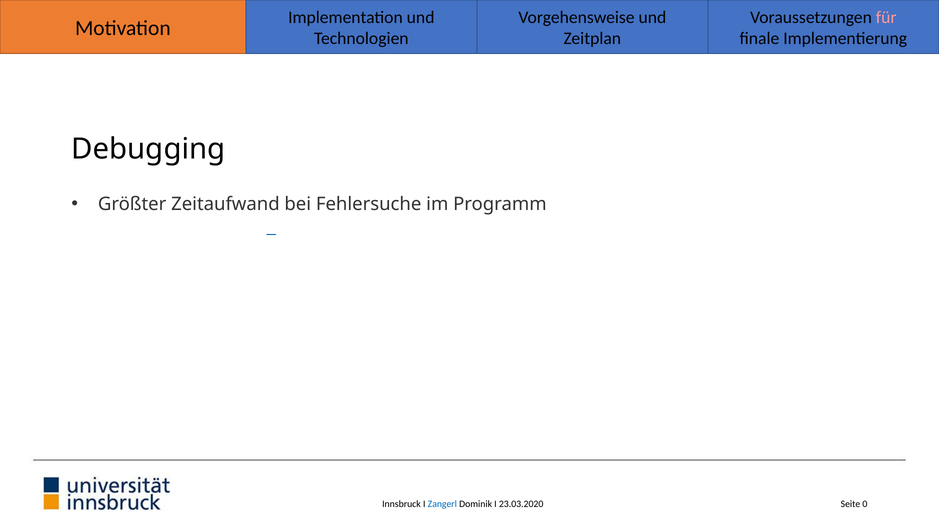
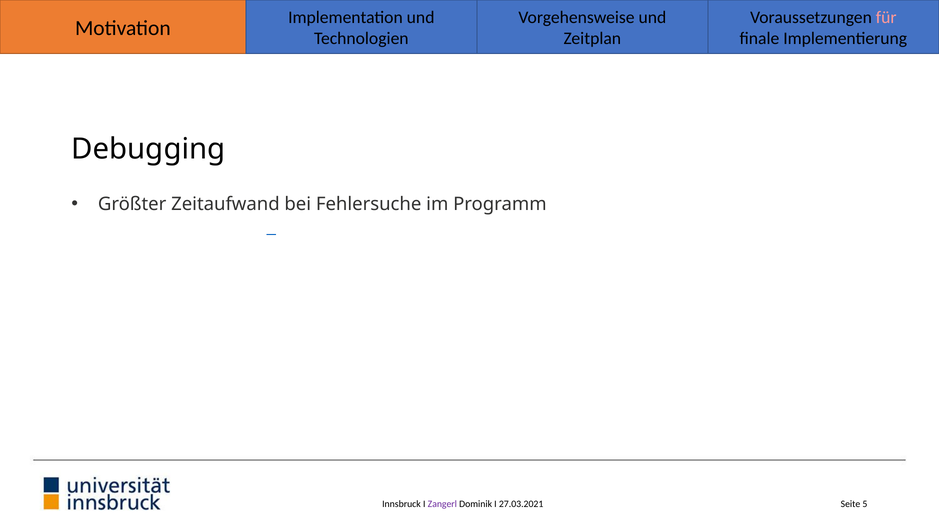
Zangerl colour: blue -> purple (442, 504)
23.03.2020: 23.03.2020 -> 27.03.2021 (521, 504)
0: 0 -> 5 (865, 504)
